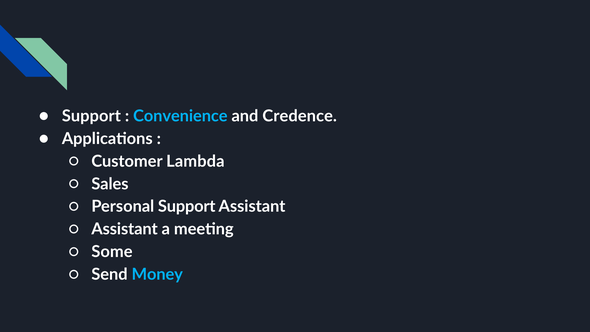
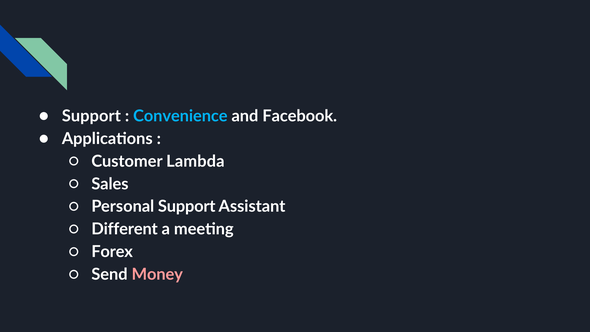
Credence: Credence -> Facebook (300, 116)
Assistant: Assistant -> Different (125, 229)
Some: Some -> Forex (112, 252)
Money colour: light blue -> pink (157, 274)
